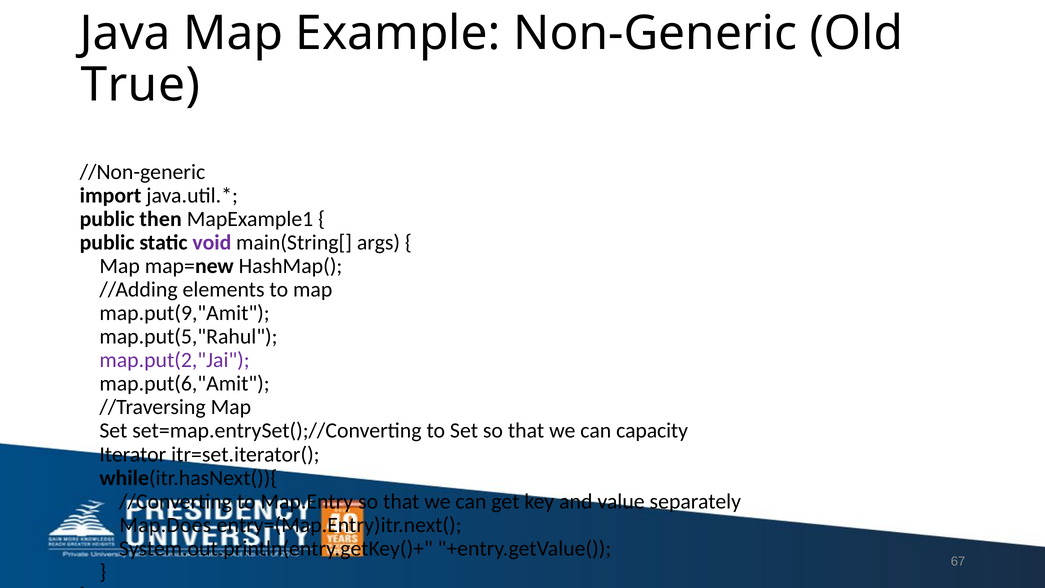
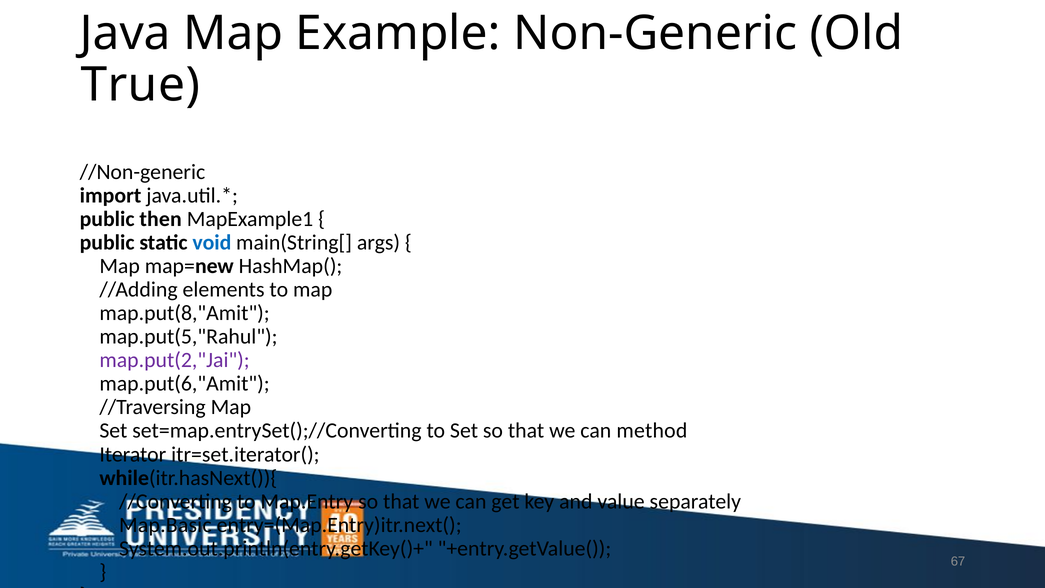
void colour: purple -> blue (212, 243)
map.put(9,"Amit: map.put(9,"Amit -> map.put(8,"Amit (185, 313)
capacity: capacity -> method (652, 431)
Map.Does: Map.Does -> Map.Basic (165, 525)
